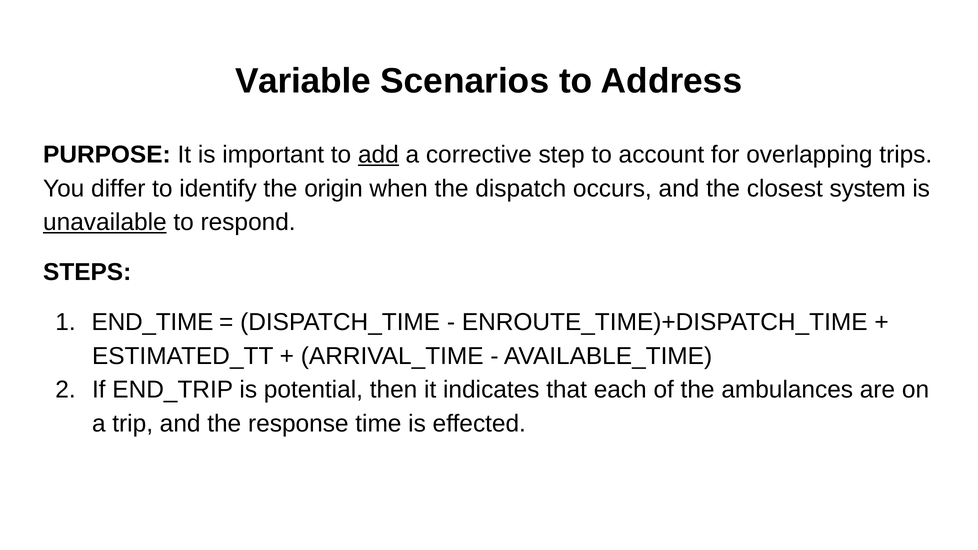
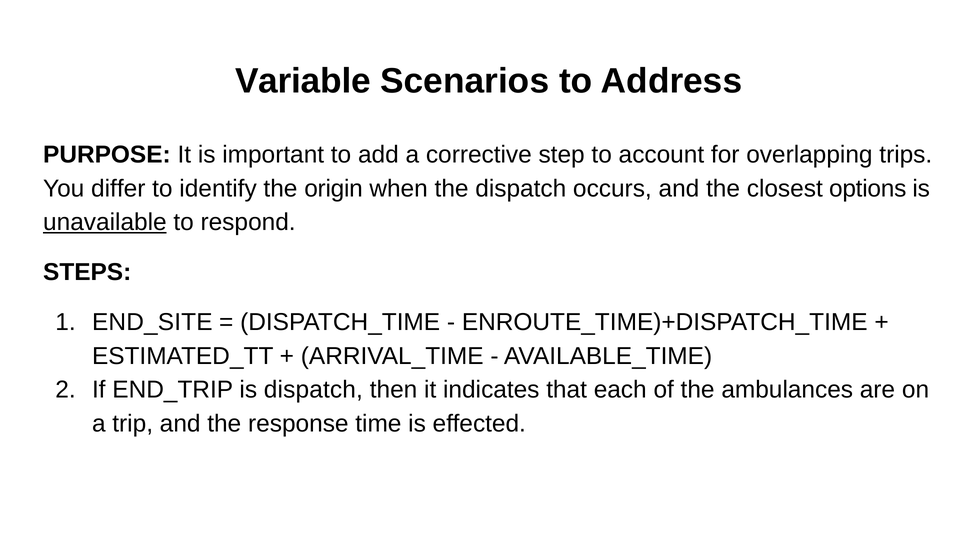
add underline: present -> none (378, 155)
system: system -> options (868, 189)
END_TIME: END_TIME -> END_SITE (152, 322)
is potential: potential -> dispatch (313, 390)
